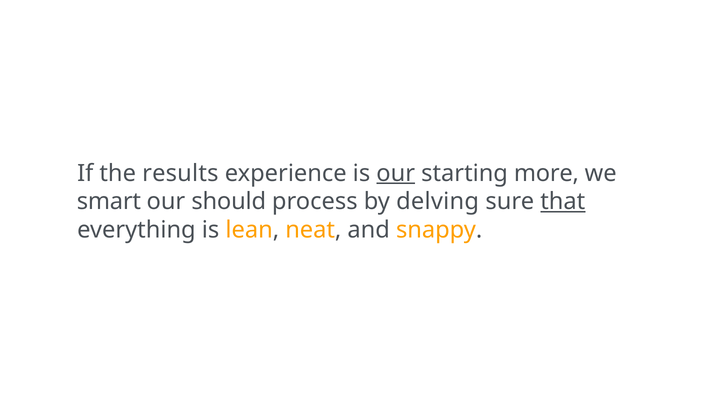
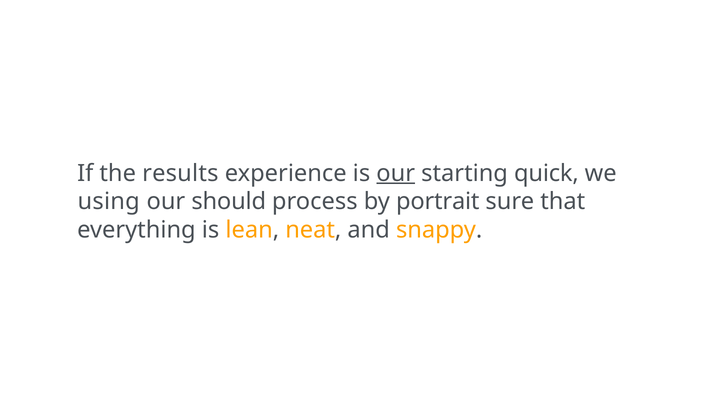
more: more -> quick (546, 173)
smart: smart -> using (109, 201)
delving: delving -> portrait (438, 201)
that underline: present -> none (563, 201)
